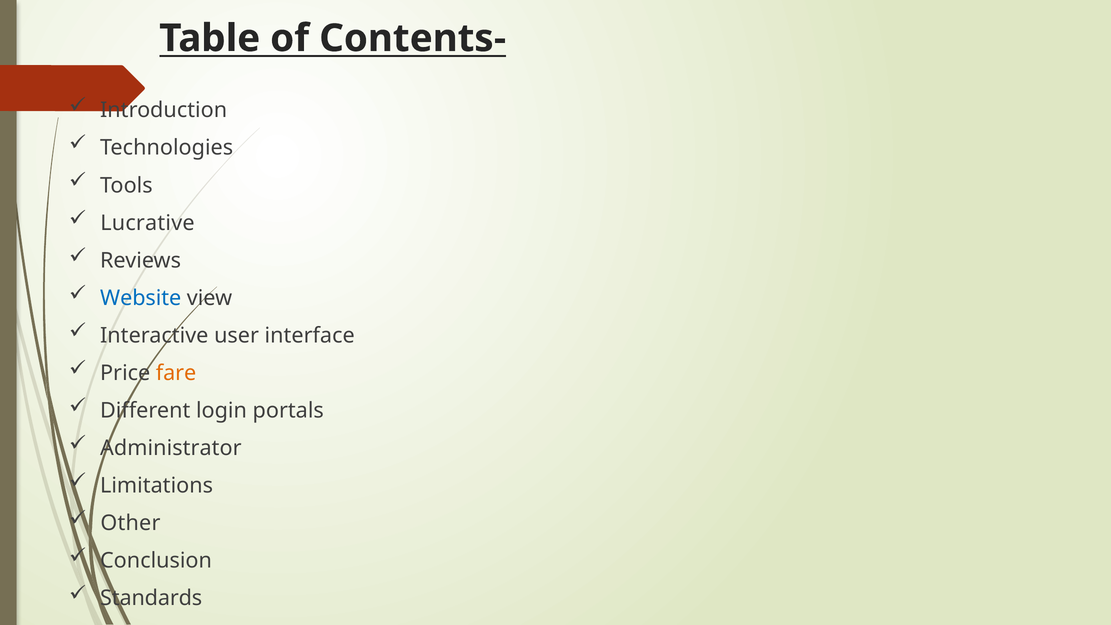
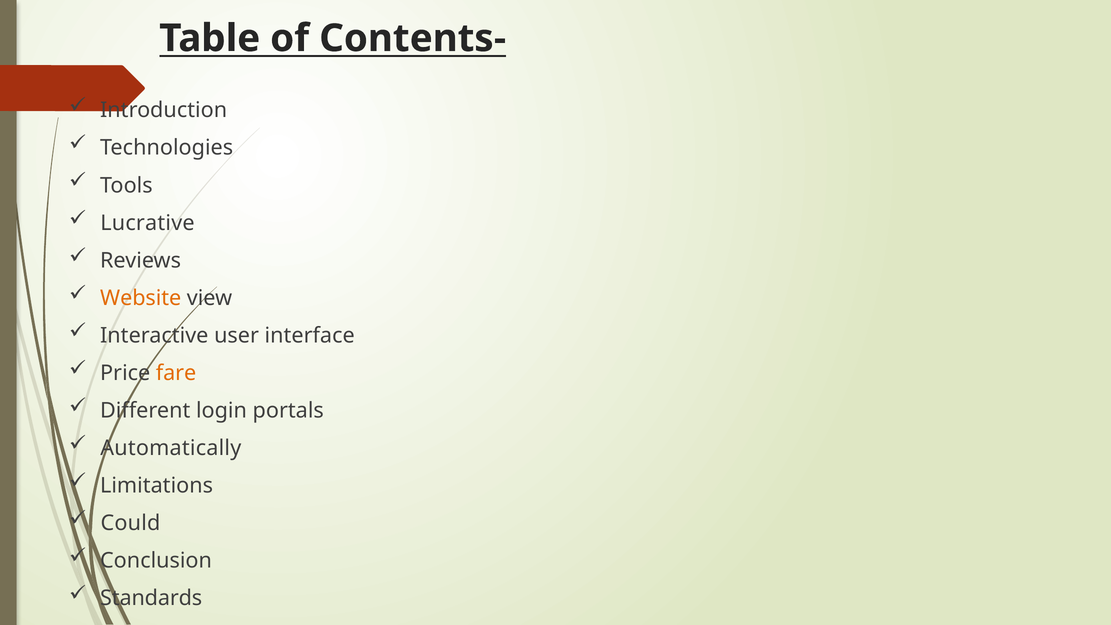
Website colour: blue -> orange (141, 298)
Administrator: Administrator -> Automatically (171, 448)
Other: Other -> Could (130, 523)
